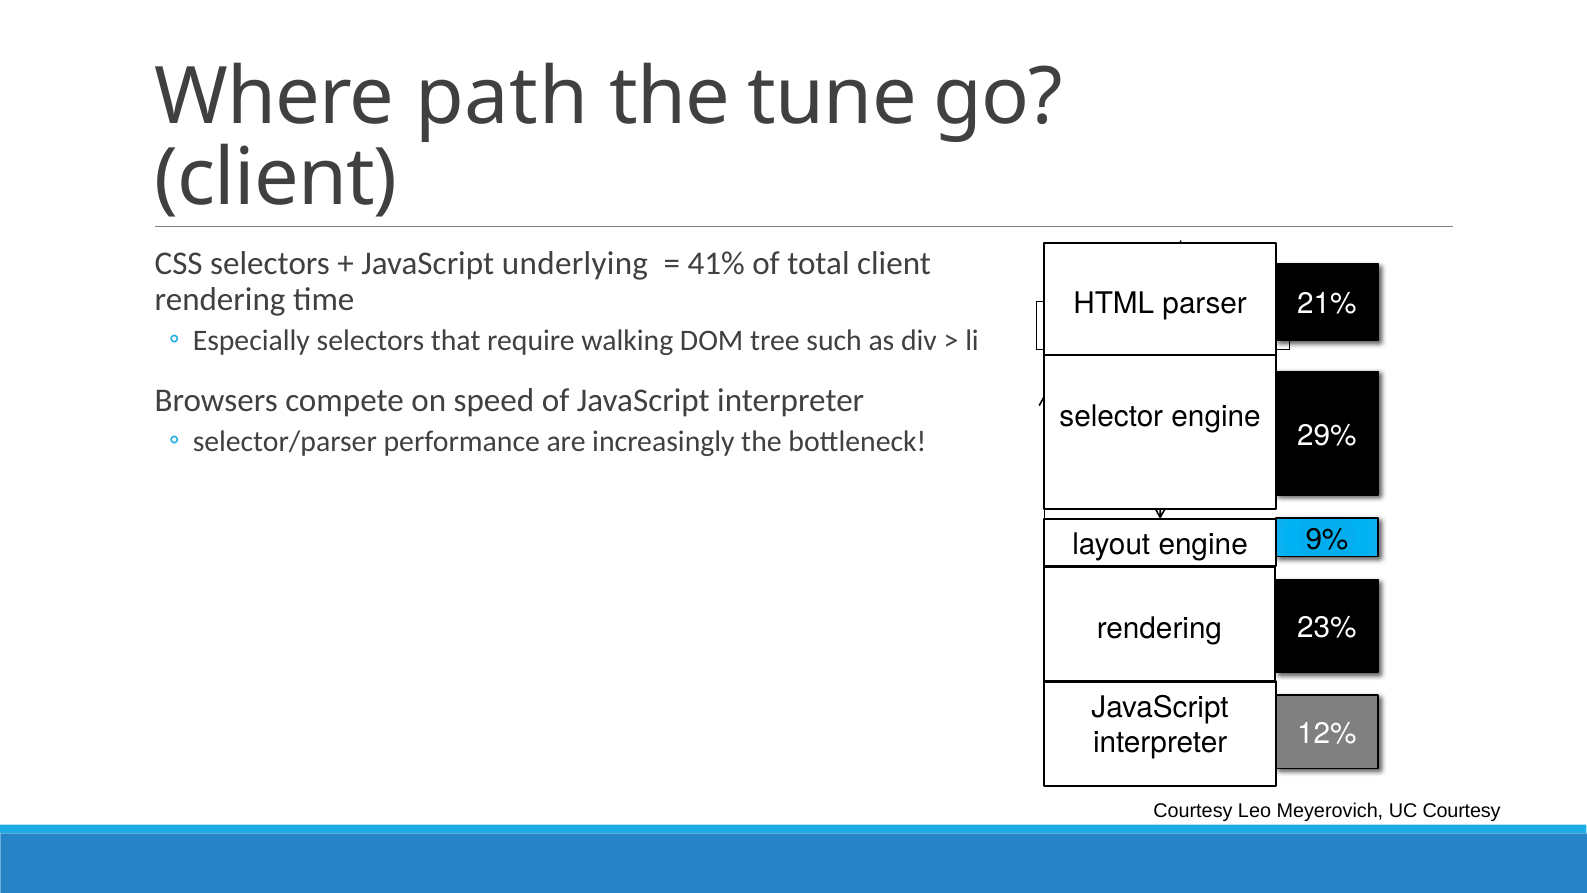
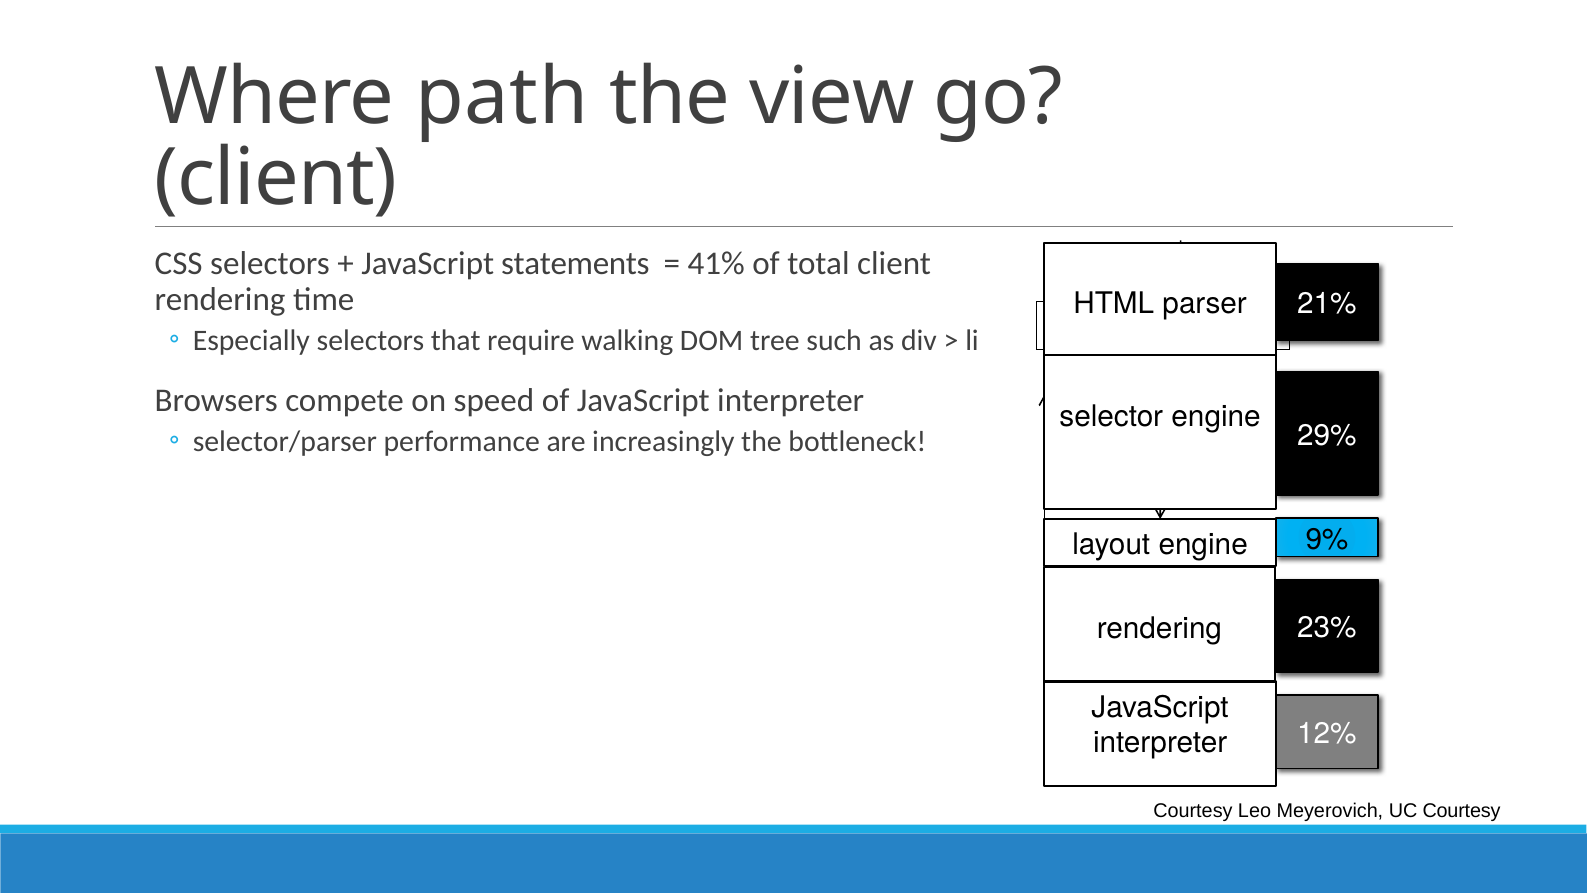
tune: tune -> view (832, 97)
underlying: underlying -> statements (575, 264)
